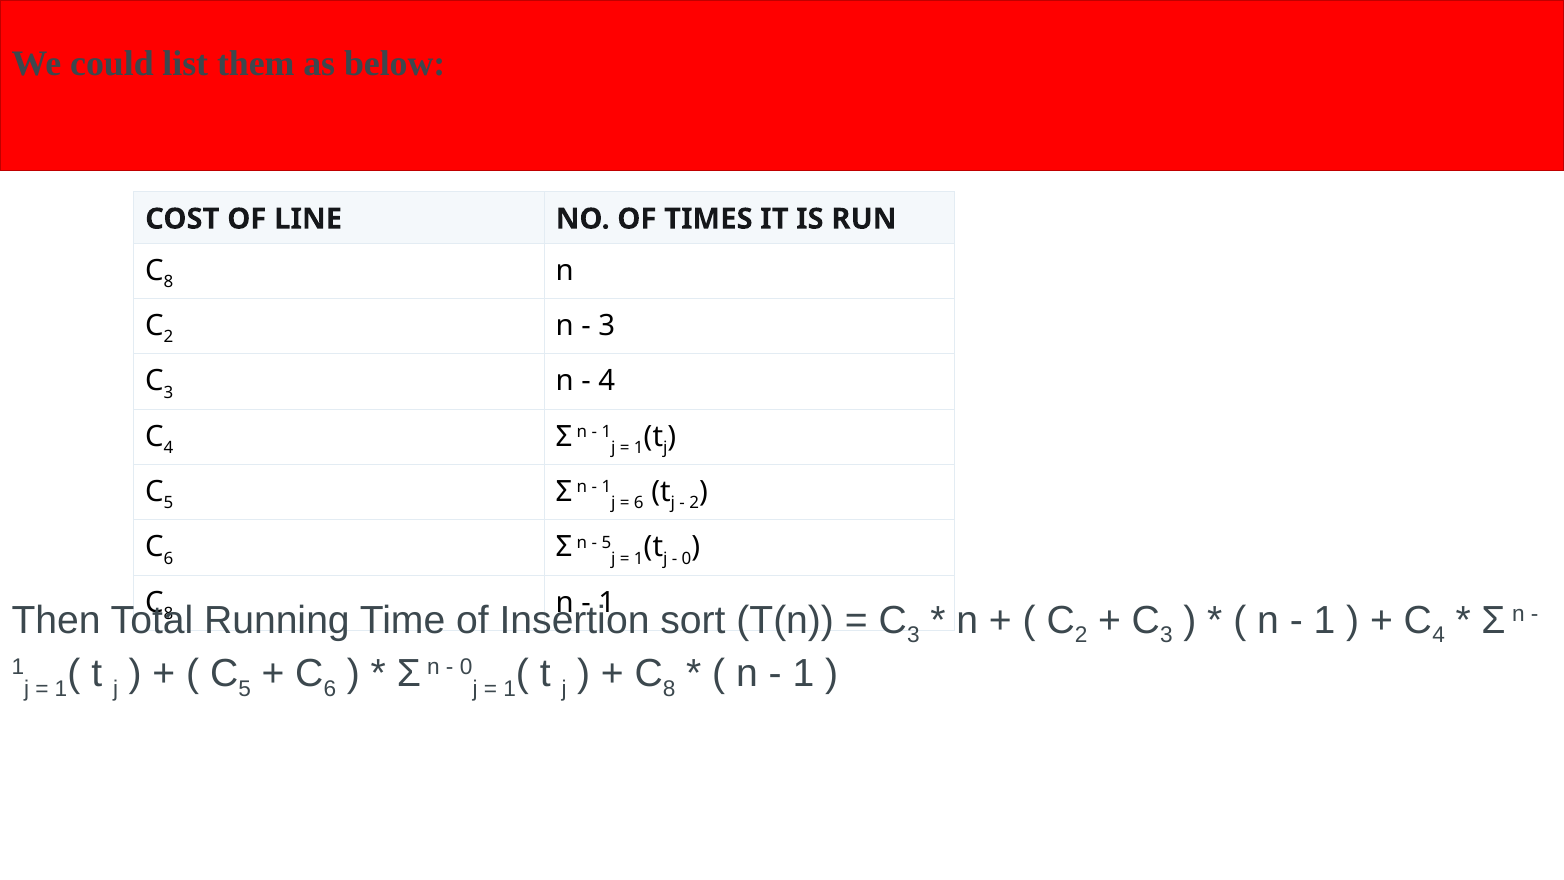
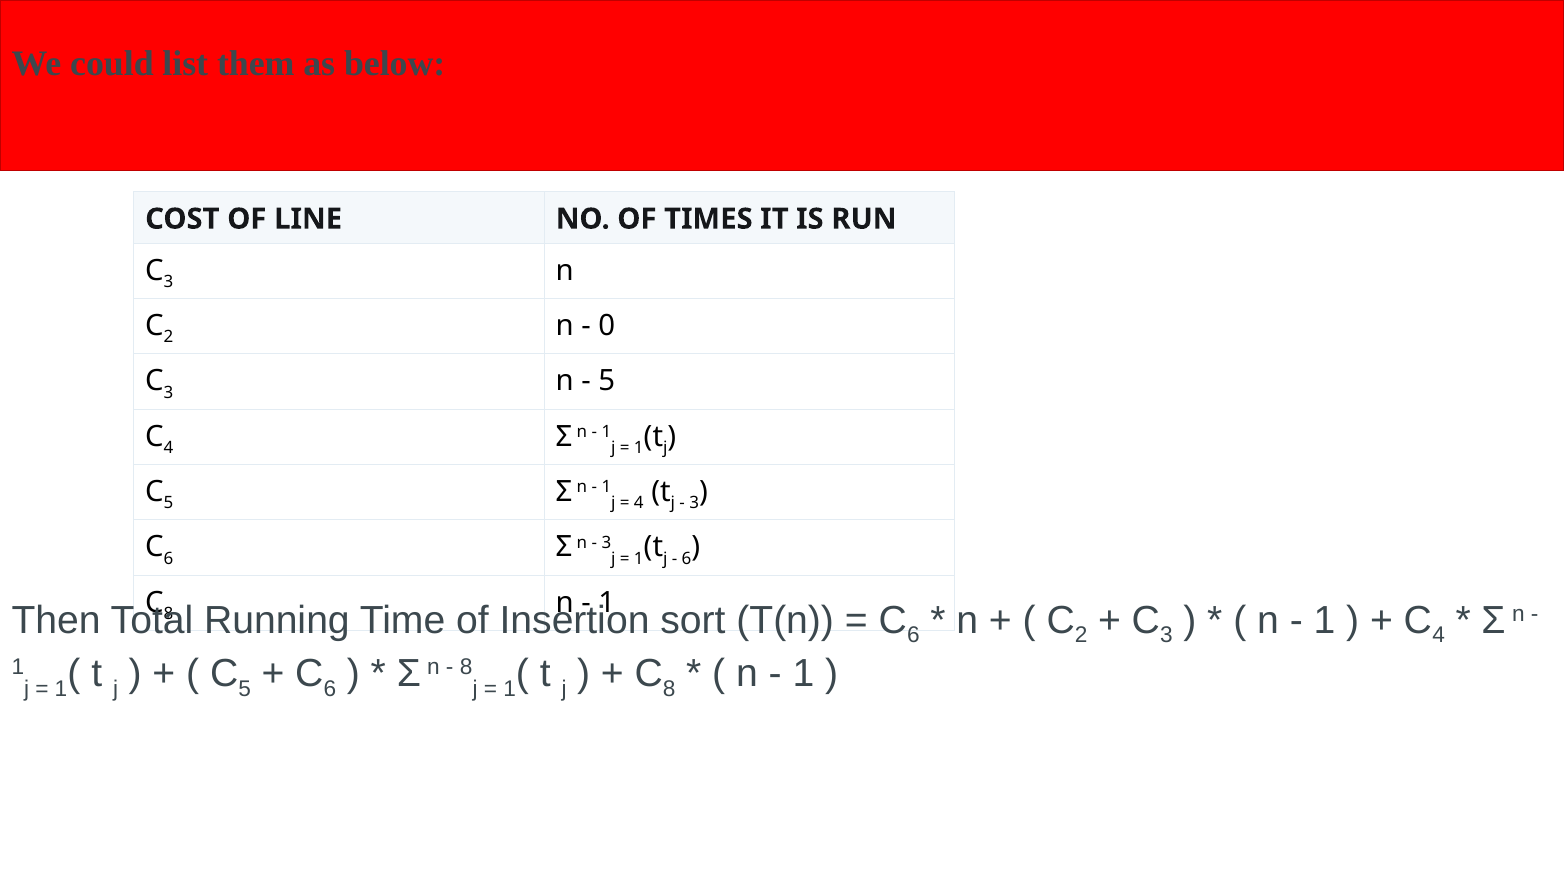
8: 8 -> 3 (168, 282)
3: 3 -> 0 (607, 326)
4: 4 -> 5 (607, 381)
6: 6 -> 4 (639, 503)
2: 2 -> 3 (694, 503)
5: 5 -> 3 (606, 542)
0: 0 -> 6 (686, 558)
3: 3 -> 6 (913, 635)
0: 0 -> 8 (466, 667)
